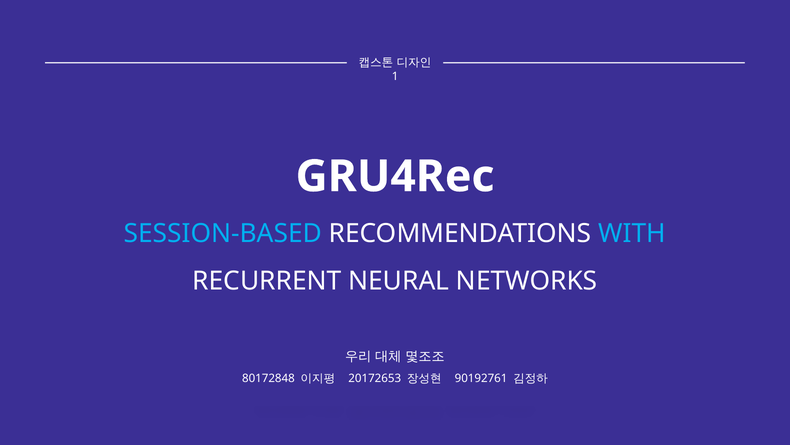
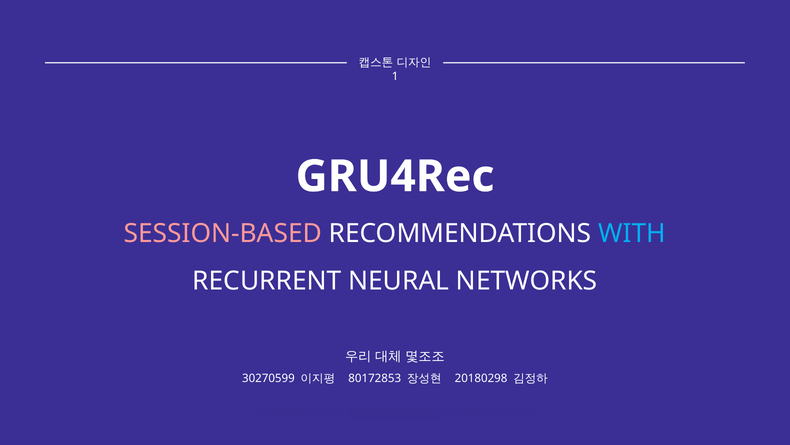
SESSION-BASED colour: light blue -> pink (223, 233)
80172848: 80172848 -> 30270599 (268, 378)
20172653: 20172653 -> 80172853 (375, 378)
90192761: 90192761 -> 20180298 (481, 378)
